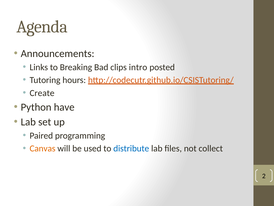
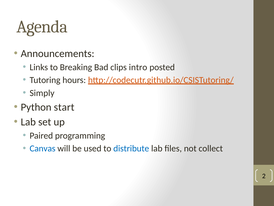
Create: Create -> Simply (42, 93)
have: have -> start (64, 107)
Canvas colour: orange -> blue (43, 148)
